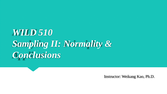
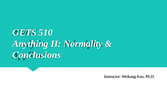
WILD: WILD -> GETS (24, 32)
Sampling: Sampling -> Anything (30, 44)
